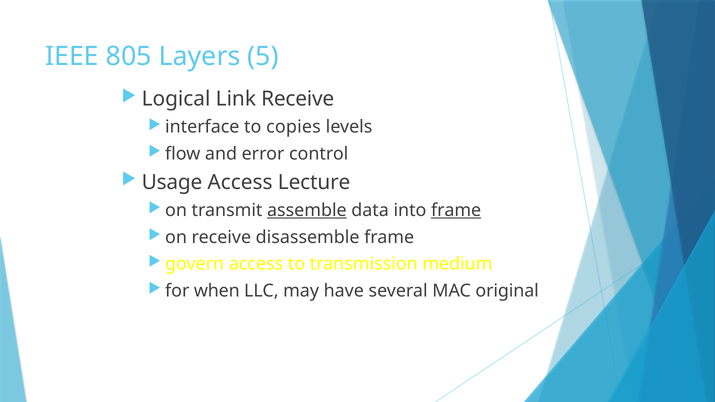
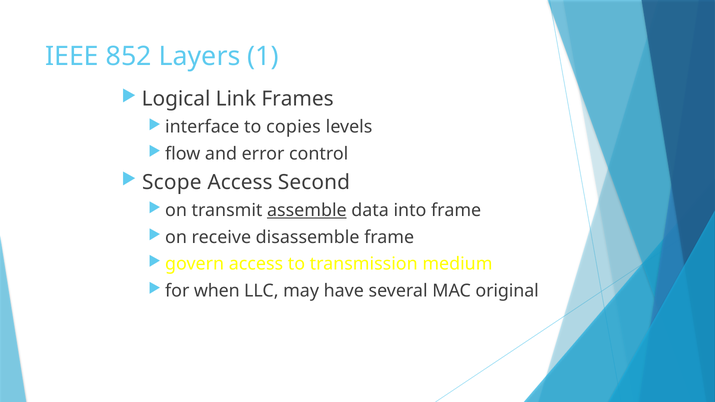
805: 805 -> 852 (129, 56)
5: 5 -> 1 (263, 56)
Link Receive: Receive -> Frames (298, 99)
Usage: Usage -> Scope (172, 182)
Lecture: Lecture -> Second (314, 182)
frame underline: present -> none (456, 211)
